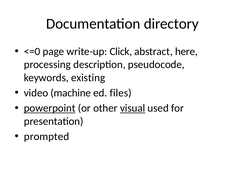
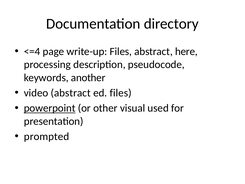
<=0: <=0 -> <=4 (32, 51)
write-up Click: Click -> Files (121, 51)
existing: existing -> another (88, 78)
video machine: machine -> abstract (71, 93)
visual underline: present -> none (133, 108)
